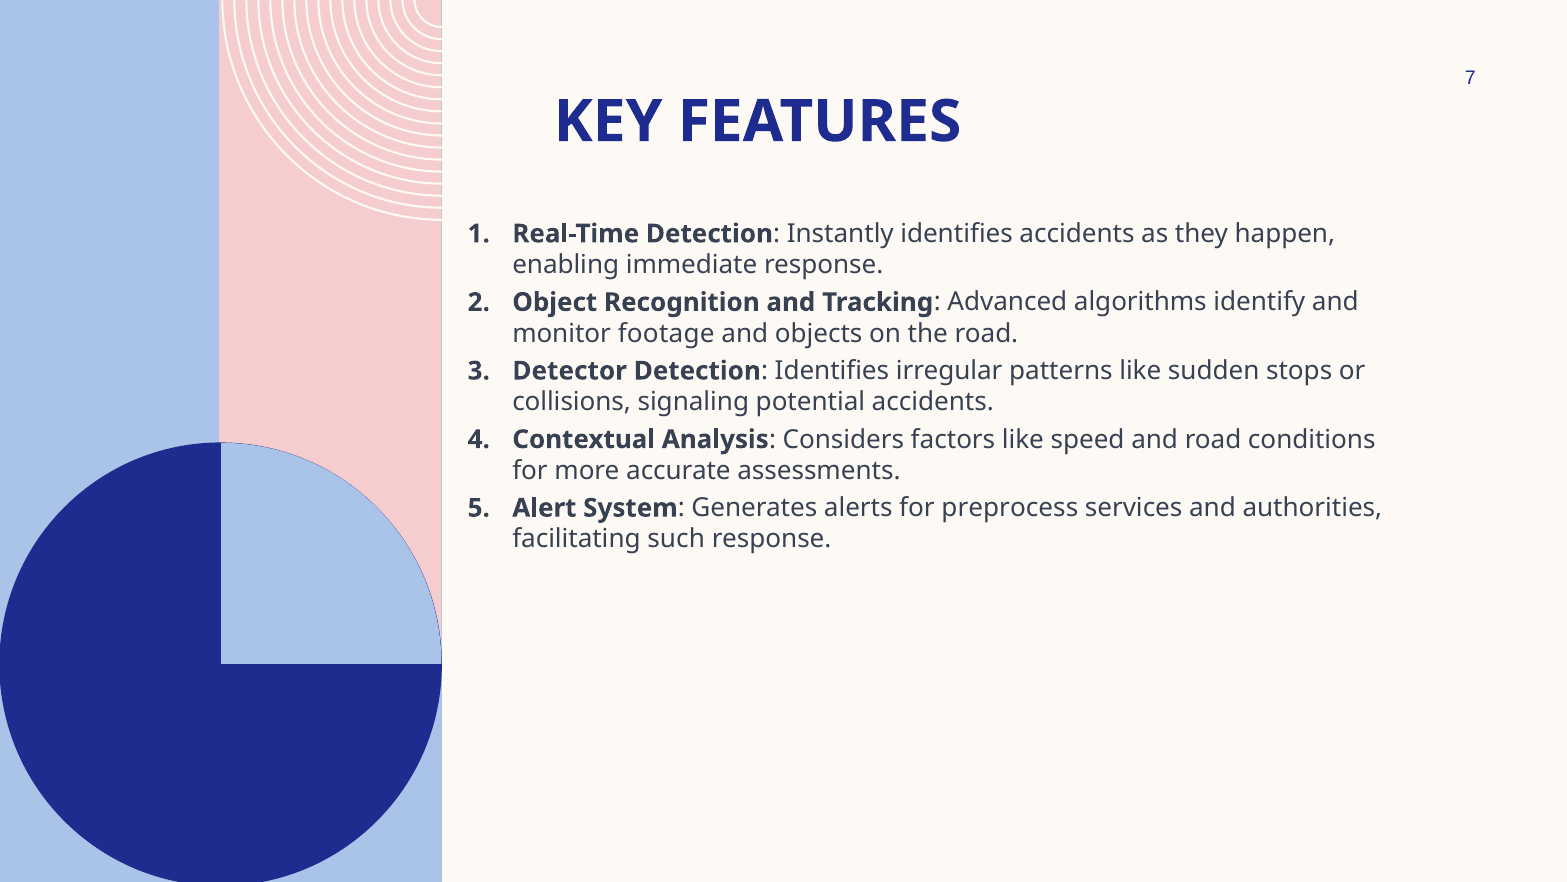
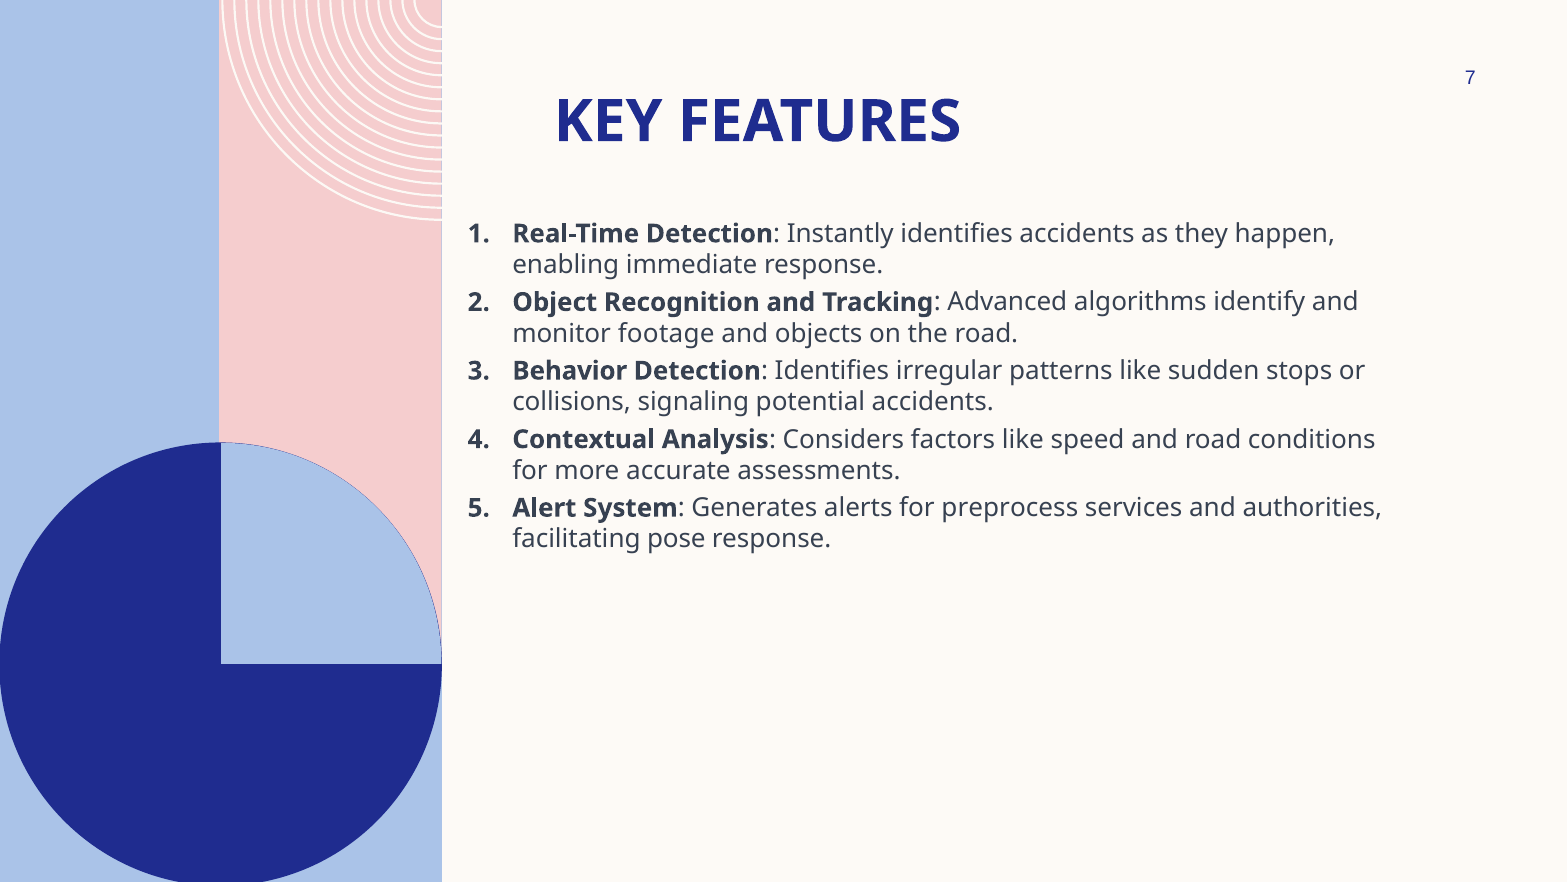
Detector: Detector -> Behavior (570, 371)
such: such -> pose (676, 539)
